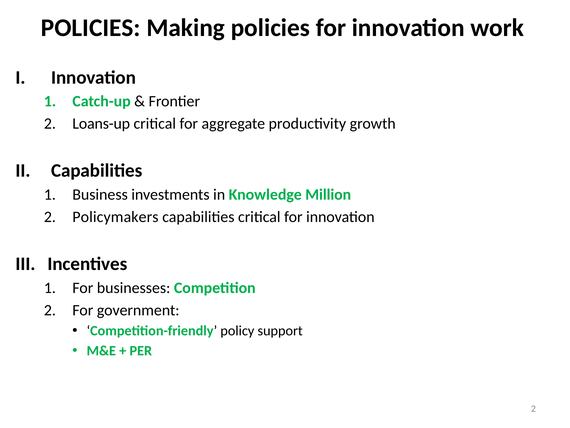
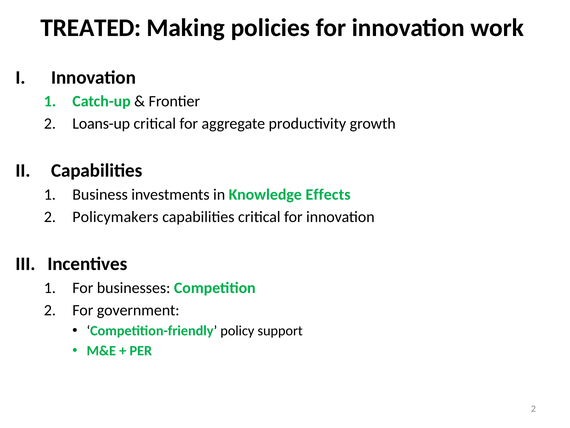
POLICIES: POLICIES -> TREATED (91, 28)
Million: Million -> Effects (328, 194)
